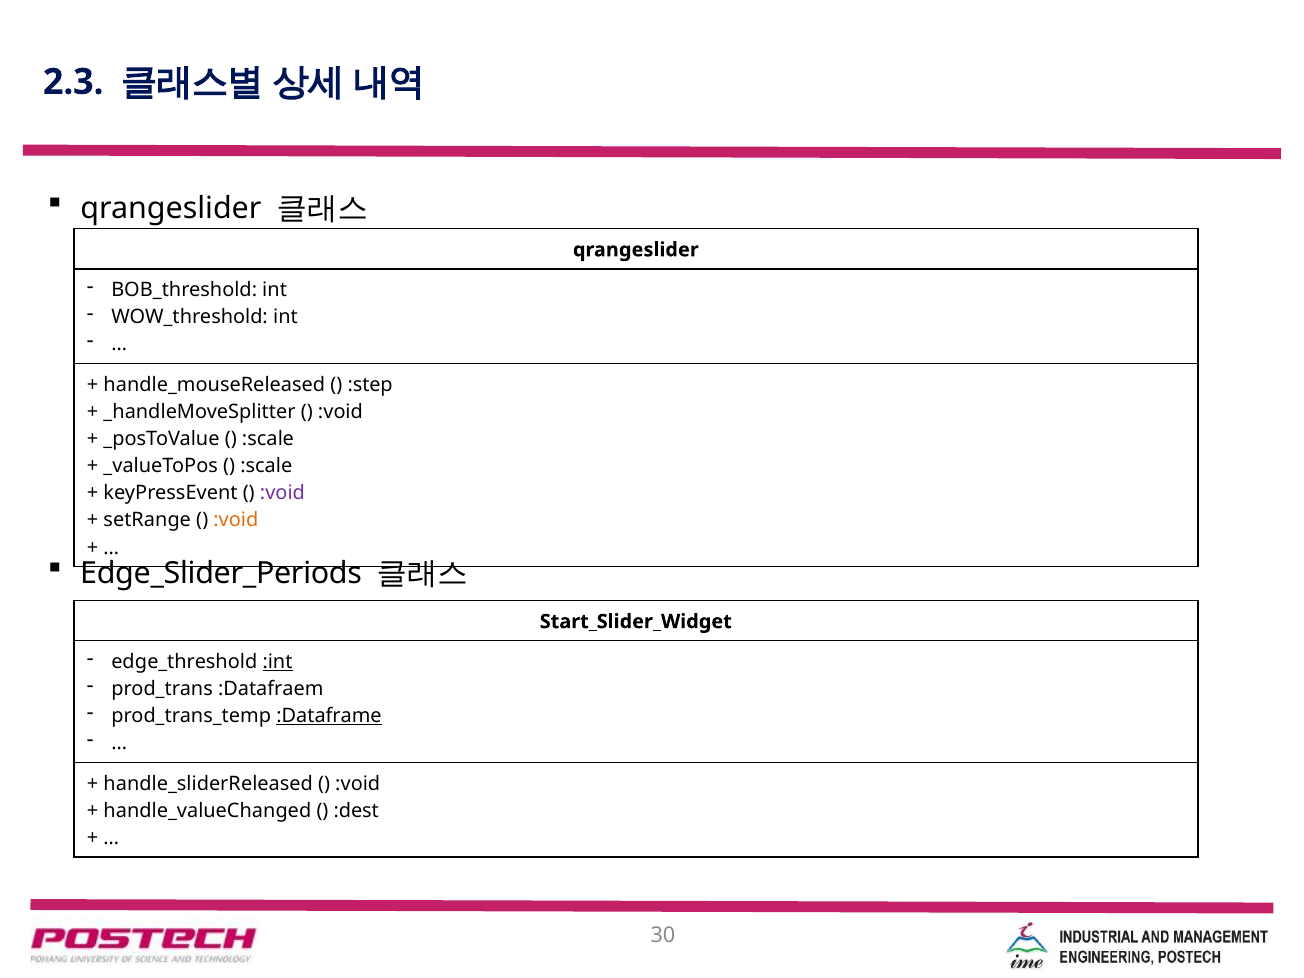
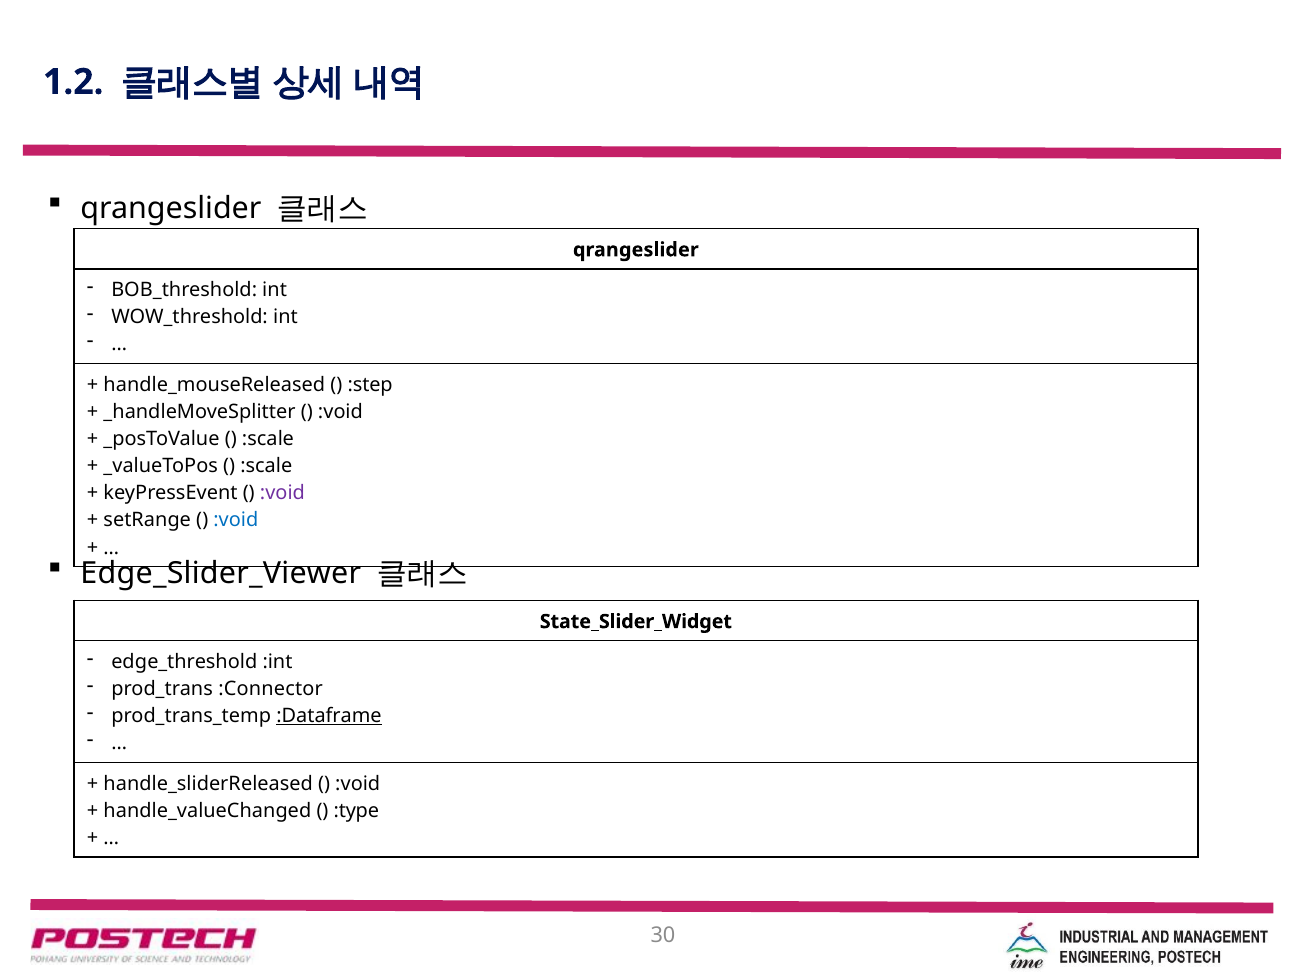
2.3: 2.3 -> 1.2 (73, 82)
:void colour: orange -> blue (236, 520)
Edge_Slider_Periods: Edge_Slider_Periods -> Edge_Slider_Viewer (221, 573)
Start_Slider_Widget: Start_Slider_Widget -> State_Slider_Widget (636, 622)
:int underline: present -> none (278, 662)
:Datafraem: :Datafraem -> :Connector (271, 689)
:dest: :dest -> :type (356, 811)
